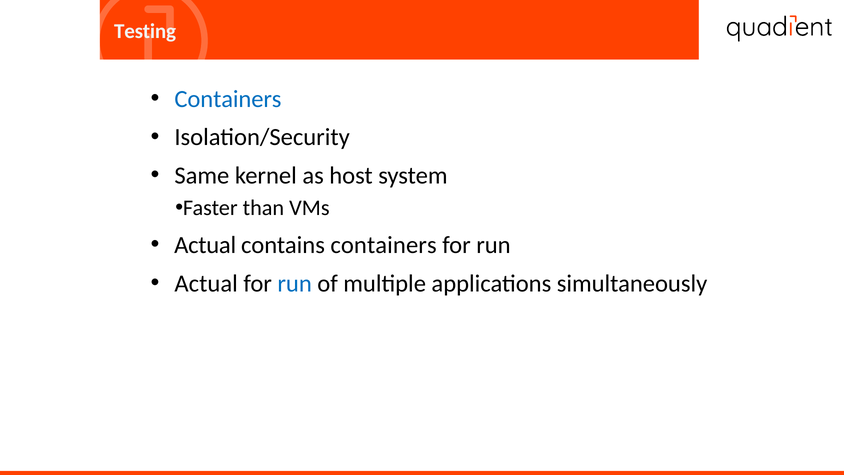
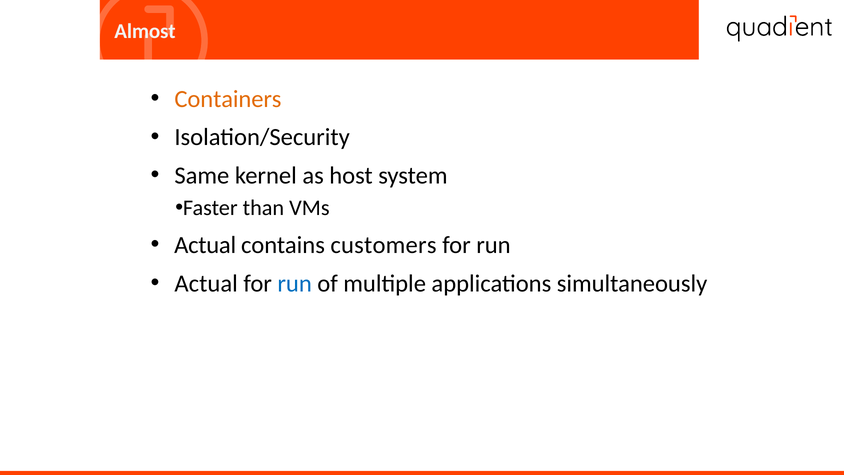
Testing: Testing -> Almost (145, 31)
Containers colour: blue -> orange (228, 99)
contains containers: containers -> customers (383, 245)
